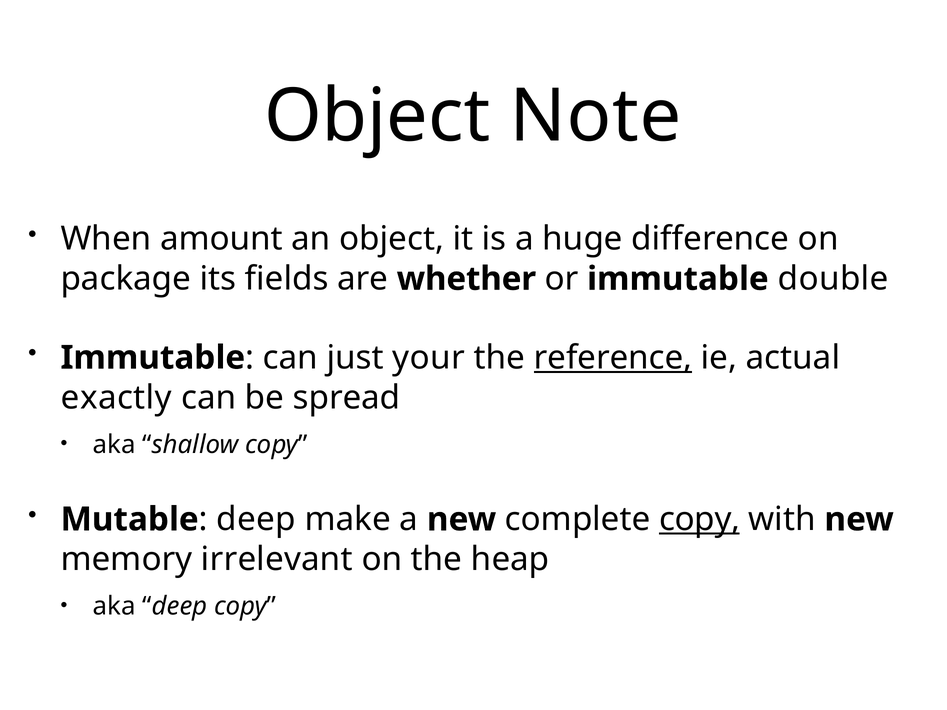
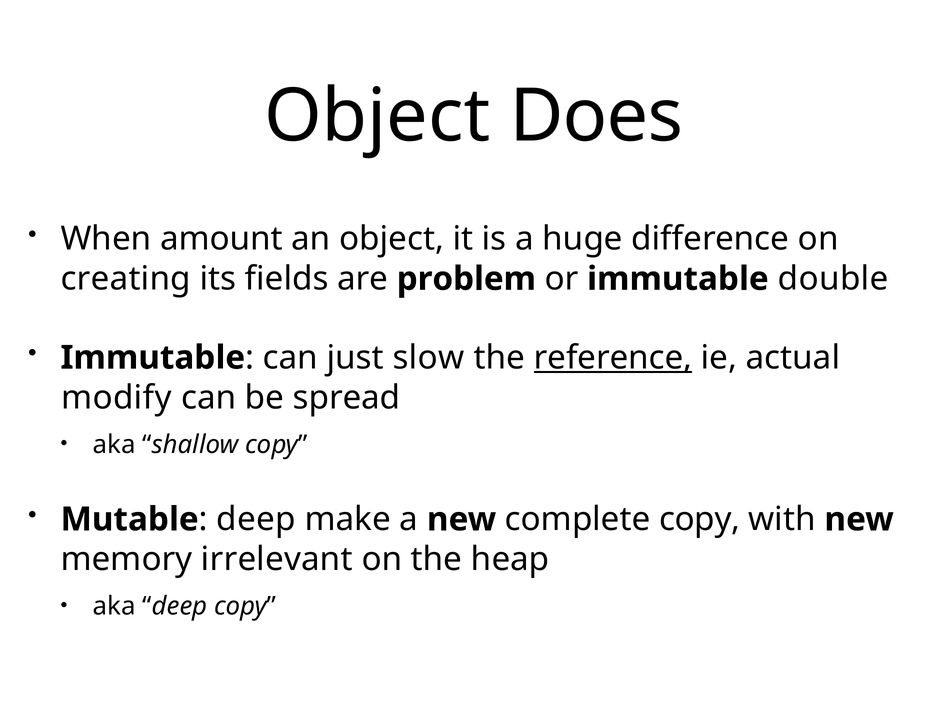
Note: Note -> Does (596, 116)
package: package -> creating (126, 279)
whether: whether -> problem (466, 279)
your: your -> slow (429, 358)
exactly: exactly -> modify (116, 398)
copy underline: present -> none (700, 520)
